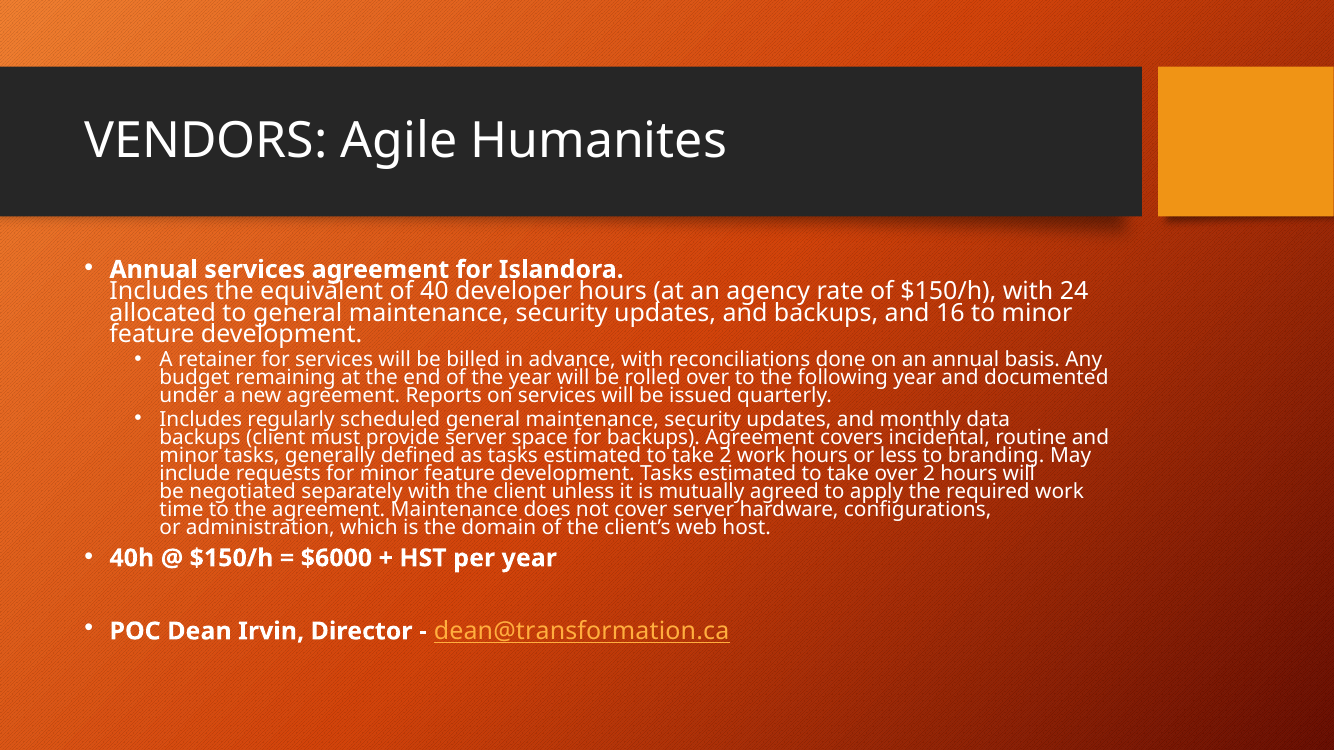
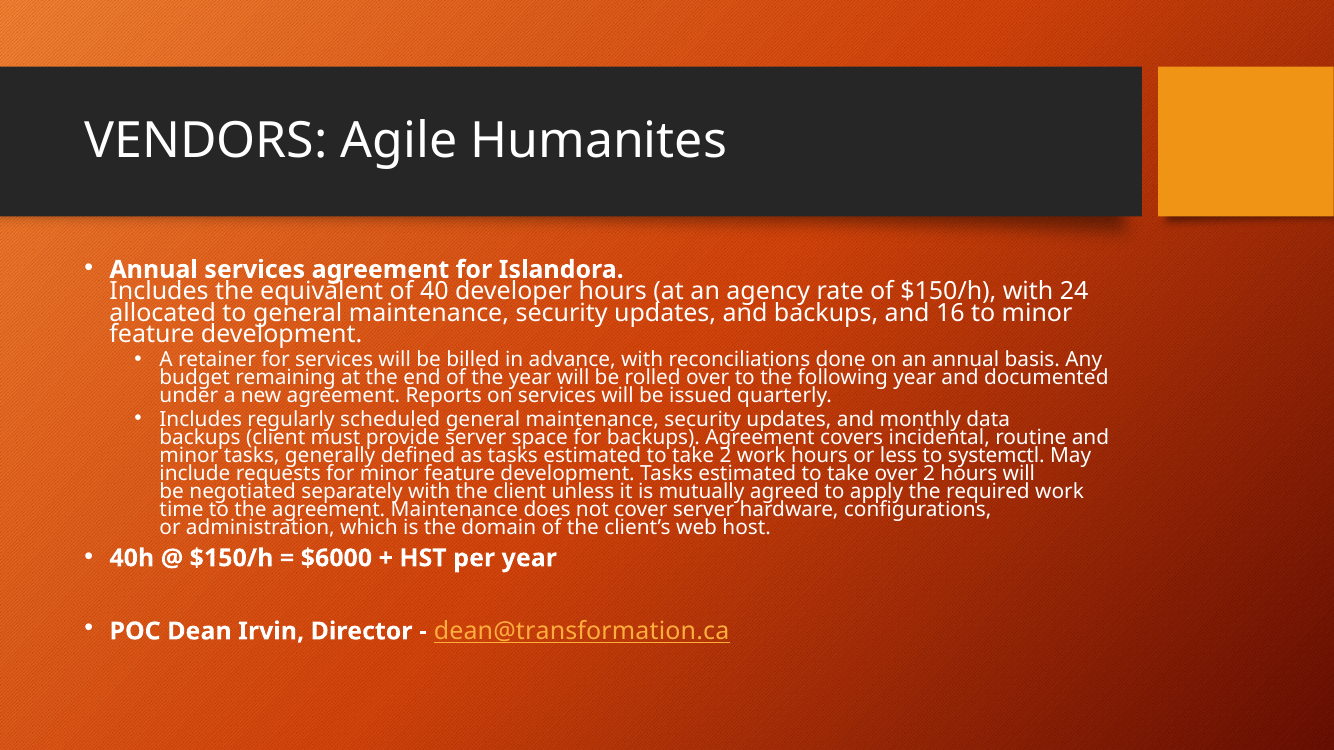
branding: branding -> systemctl (996, 456)
